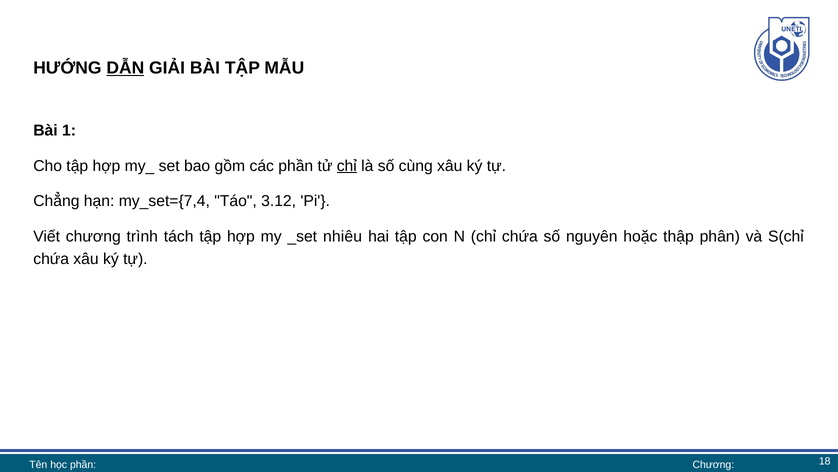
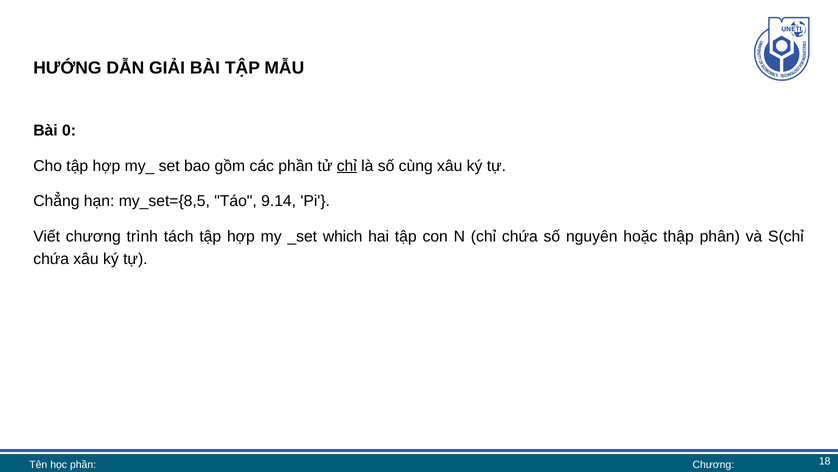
DẪN underline: present -> none (125, 68)
1: 1 -> 0 (69, 130)
my_set={7,4: my_set={7,4 -> my_set={8,5 (164, 201)
3.12: 3.12 -> 9.14 (279, 201)
nhiêu: nhiêu -> which (343, 236)
